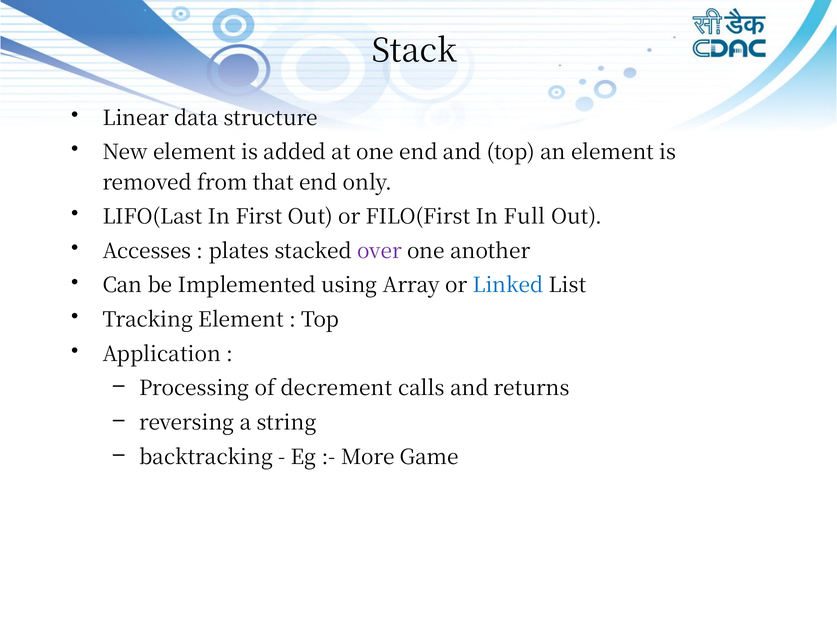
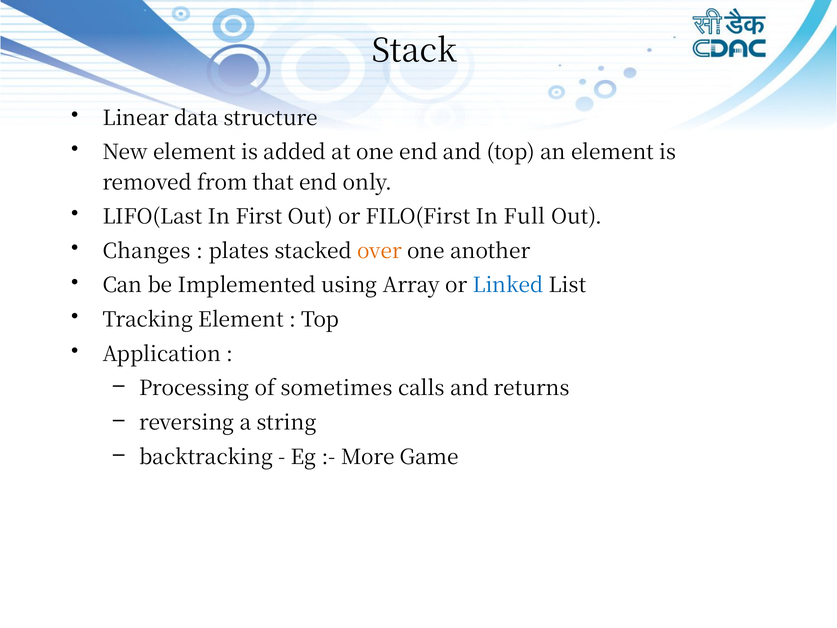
Accesses: Accesses -> Changes (147, 251)
over colour: purple -> orange (379, 251)
decrement: decrement -> sometimes (337, 388)
